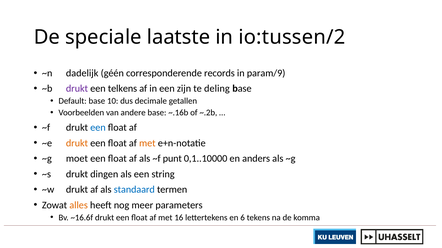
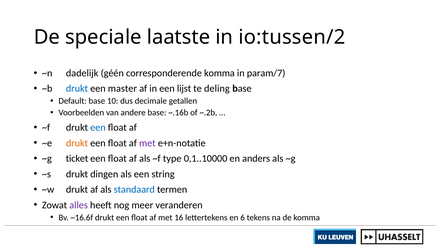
corresponderende records: records -> komma (219, 73)
param/9: param/9 -> param/7 (266, 73)
drukt colour: purple -> blue (77, 89)
telkens: telkens -> master (122, 89)
zijn: zijn -> lijst (184, 89)
met colour: orange -> purple (147, 143)
moet: moet -> ticket (77, 159)
punt: punt -> type (172, 159)
alles colour: orange -> purple (79, 206)
parameters: parameters -> veranderen (179, 206)
